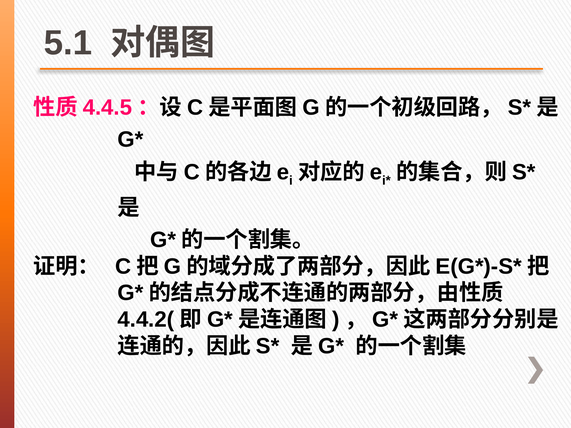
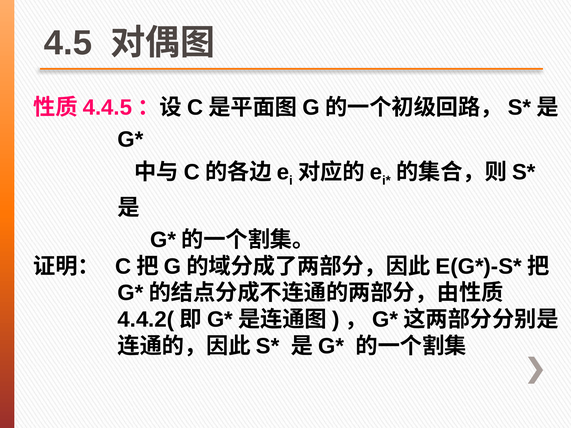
5.1: 5.1 -> 4.5 (68, 43)
